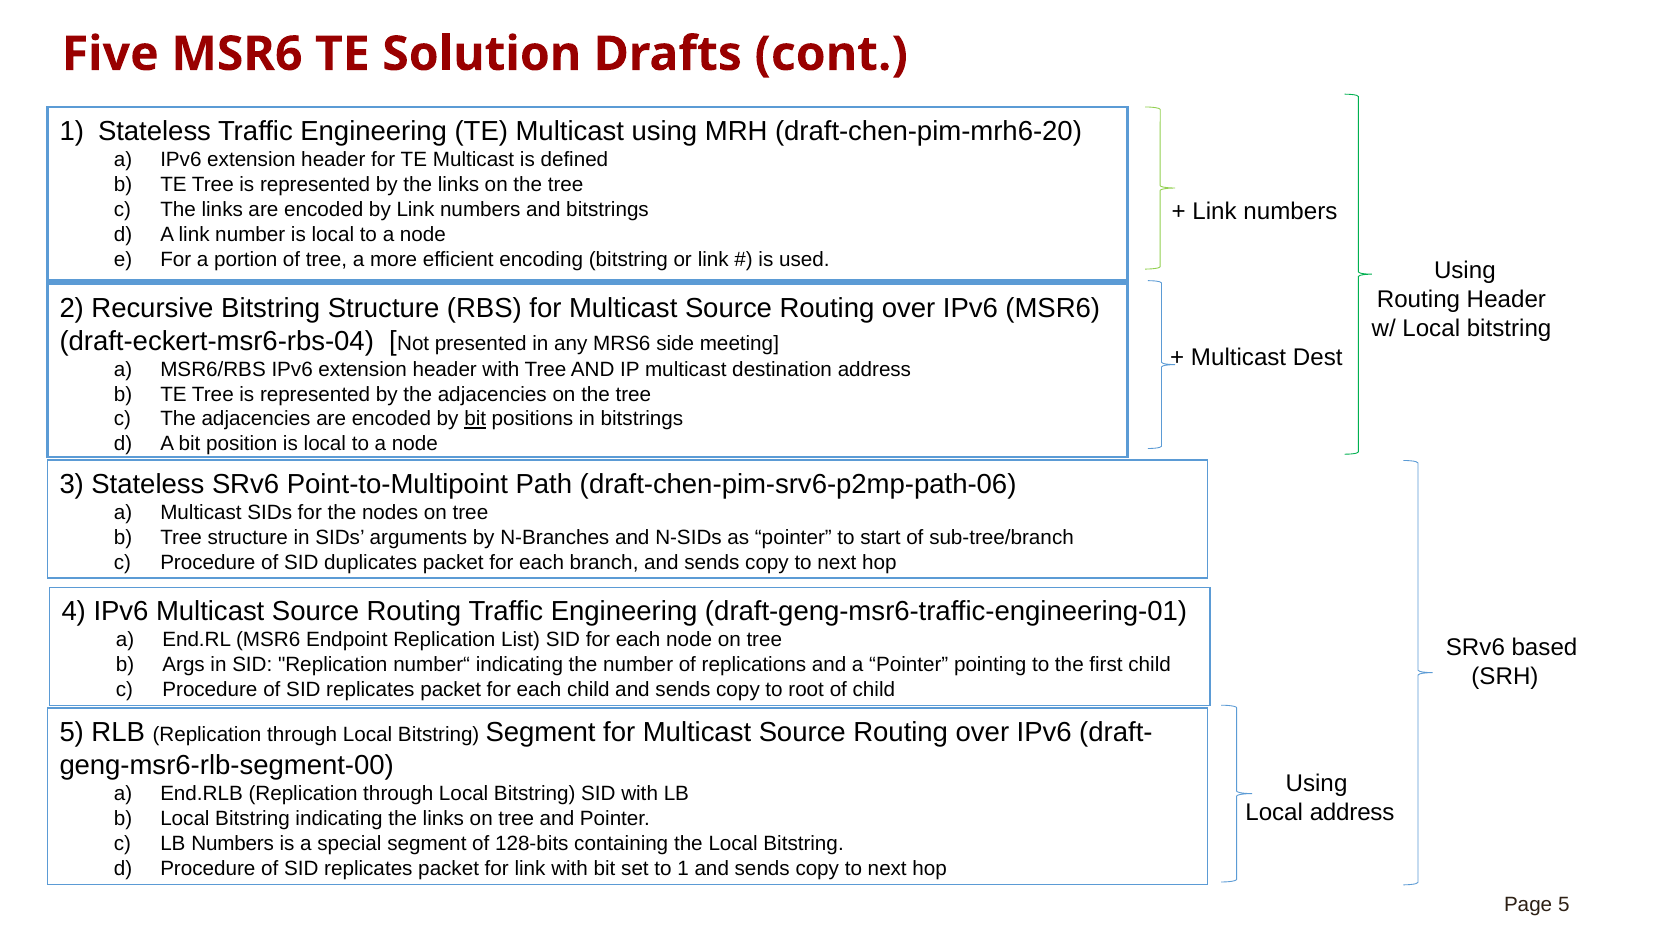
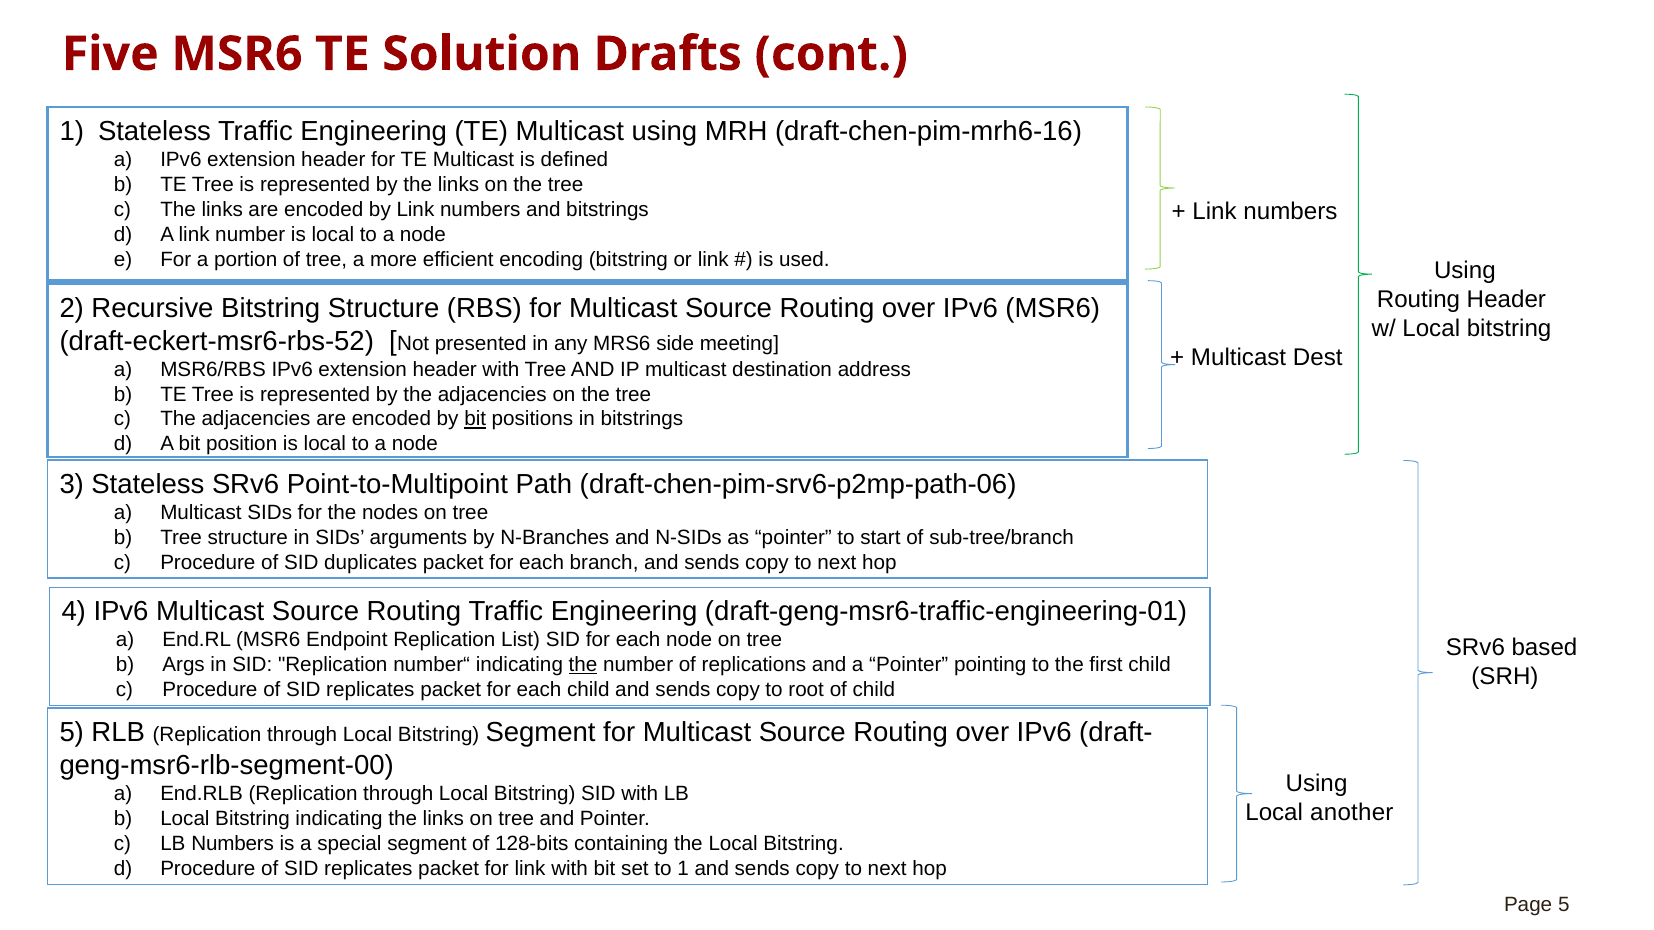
draft-chen-pim-mrh6-20: draft-chen-pim-mrh6-20 -> draft-chen-pim-mrh6-16 (928, 132)
draft-eckert-msr6-rbs-04: draft-eckert-msr6-rbs-04 -> draft-eckert-msr6-rbs-52 (217, 341)
the underline: none -> present (583, 665)
Local address: address -> another (1352, 812)
